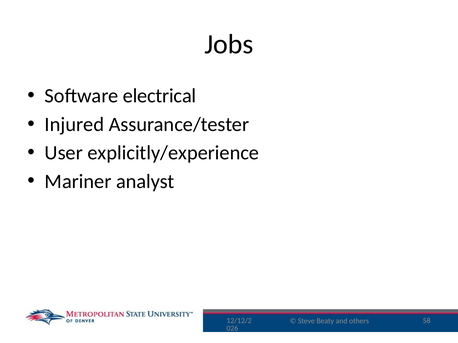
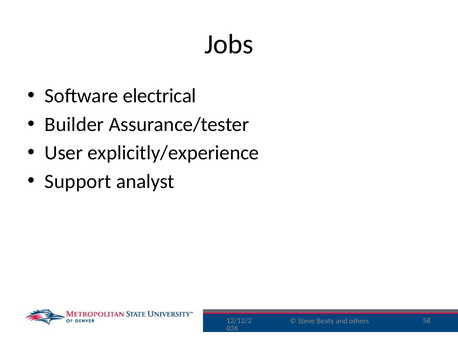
Injured: Injured -> Builder (74, 125)
Mariner: Mariner -> Support (78, 182)
